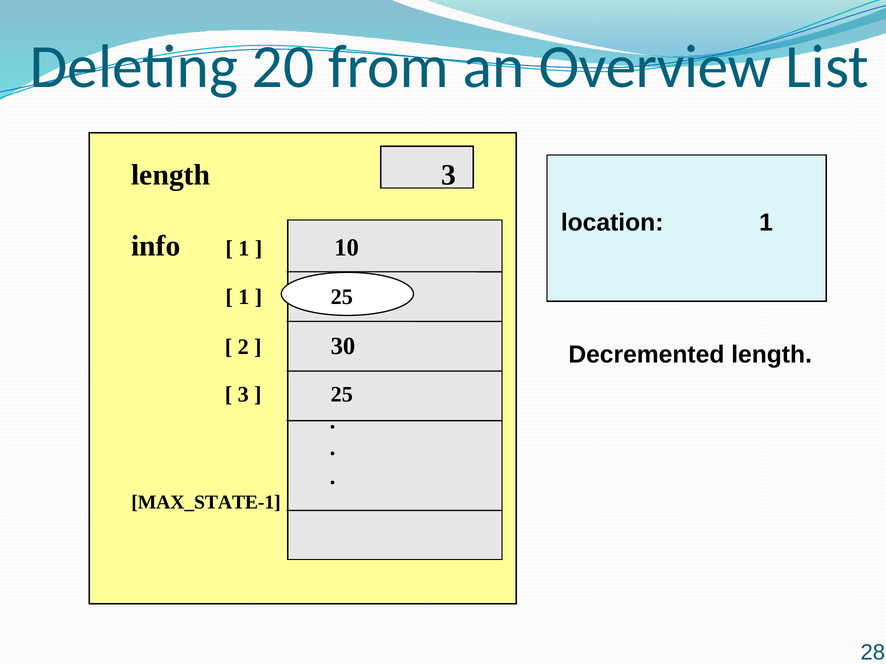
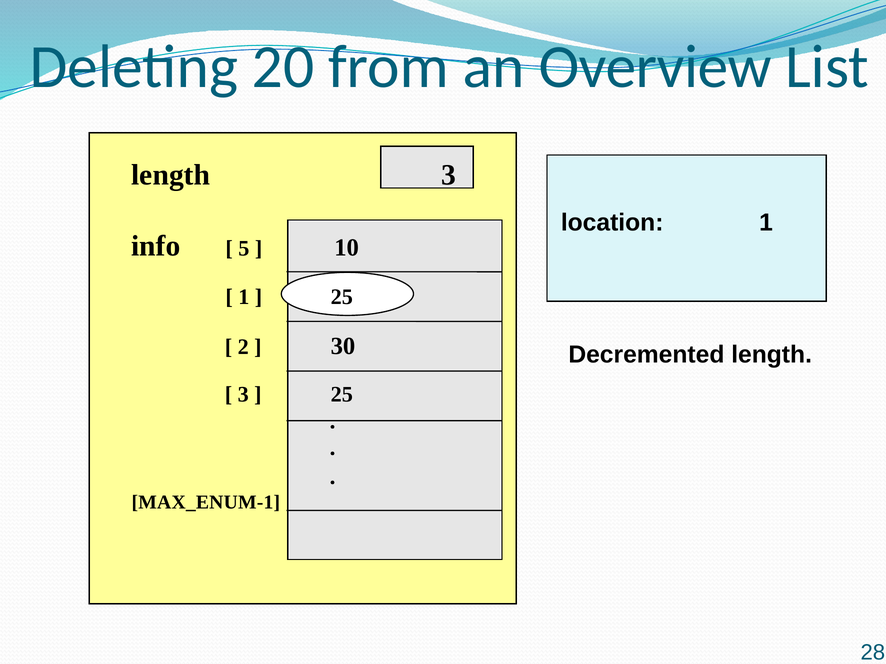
1: 1 -> 5 (244, 249)
MAX_STATE-1: MAX_STATE-1 -> MAX_ENUM-1 (206, 502)
